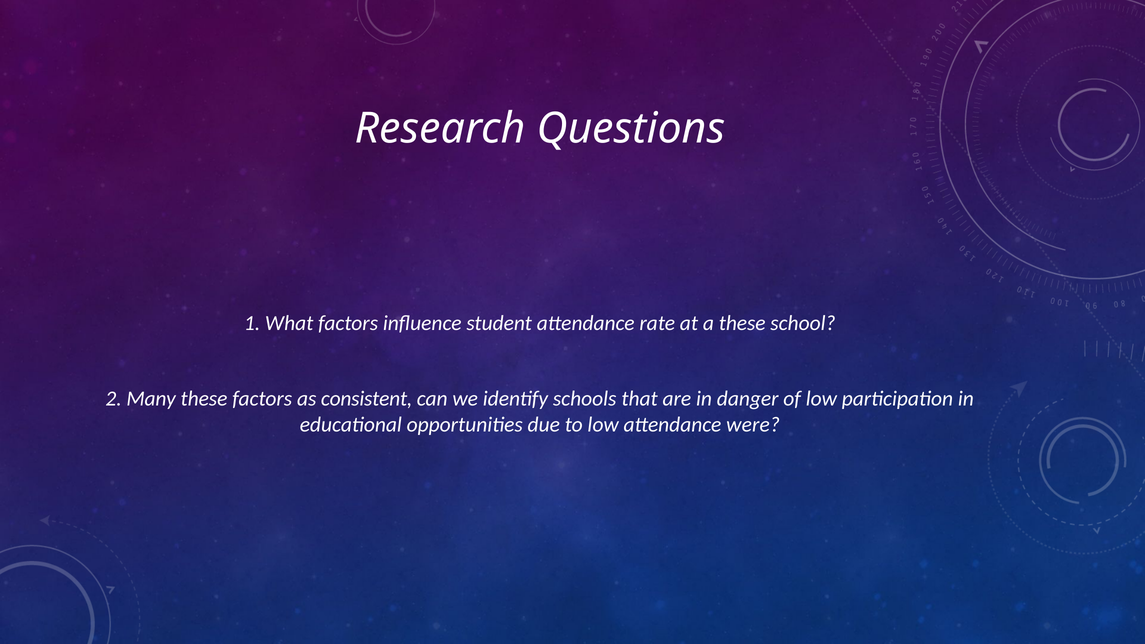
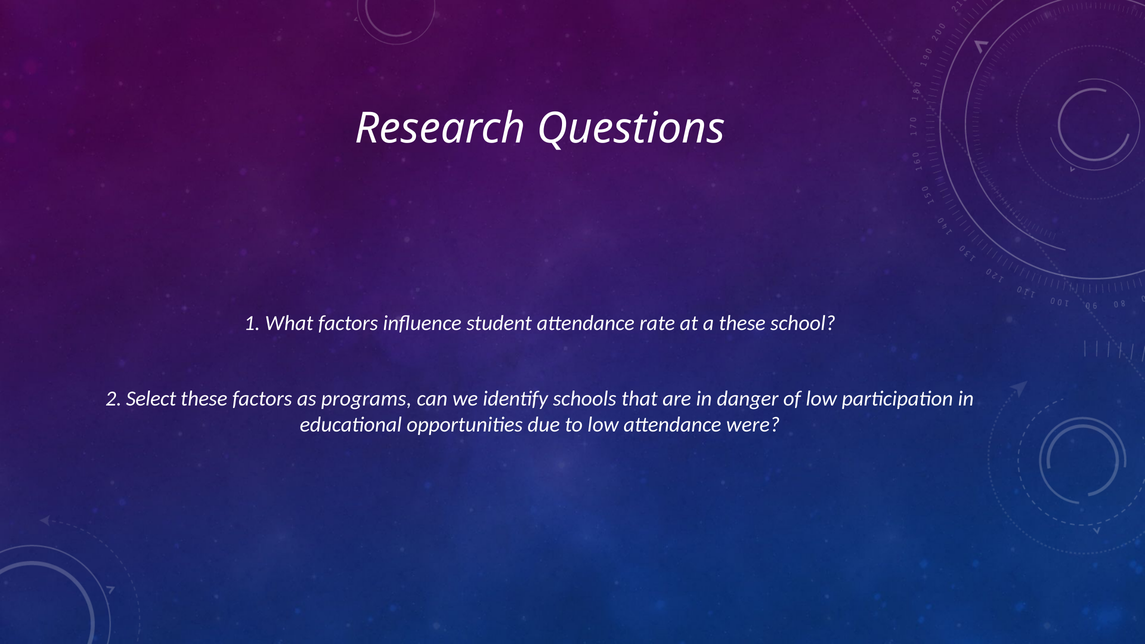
Many: Many -> Select (151, 399)
consistent: consistent -> programs (366, 399)
